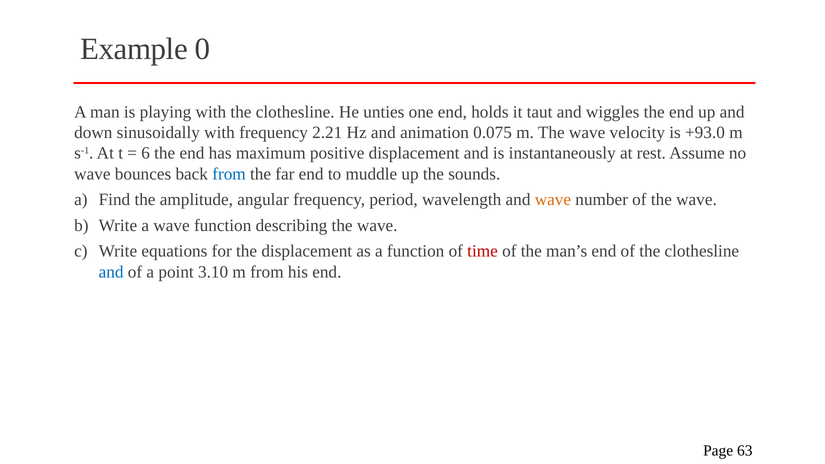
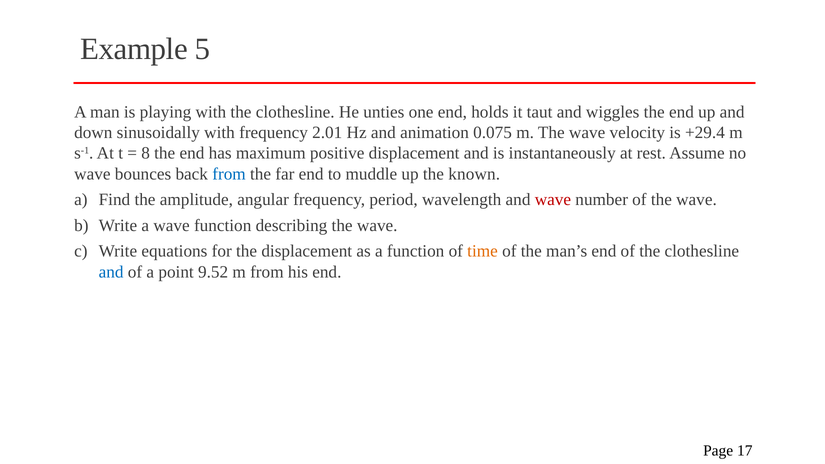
0: 0 -> 5 (202, 49)
2.21: 2.21 -> 2.01 (327, 133)
+93.0: +93.0 -> +29.4 (705, 133)
6: 6 -> 8 (146, 153)
sounds: sounds -> known (474, 174)
wave colour: orange -> red (553, 200)
time colour: red -> orange (483, 251)
3.10: 3.10 -> 9.52 (213, 272)
63: 63 -> 17 (745, 451)
